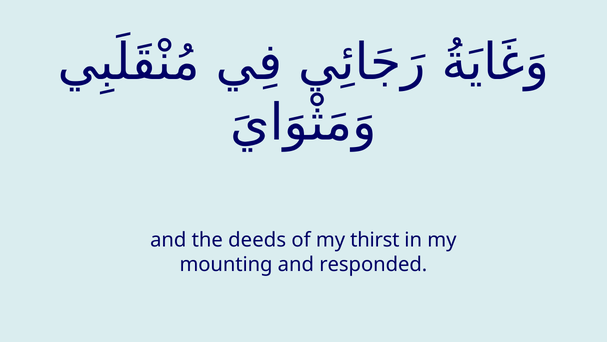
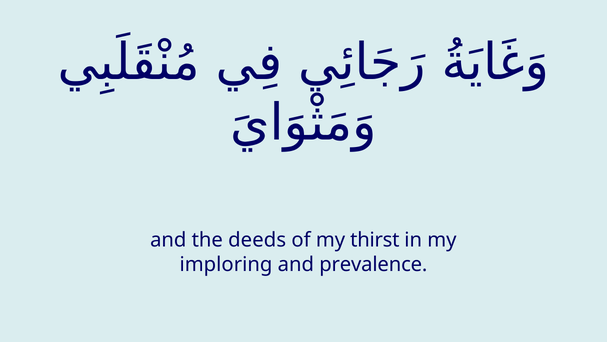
mounting: mounting -> imploring (226, 264)
responded: responded -> prevalence (373, 264)
